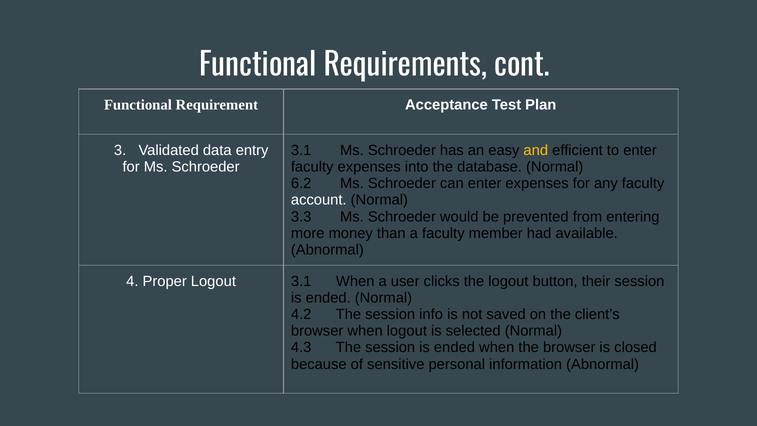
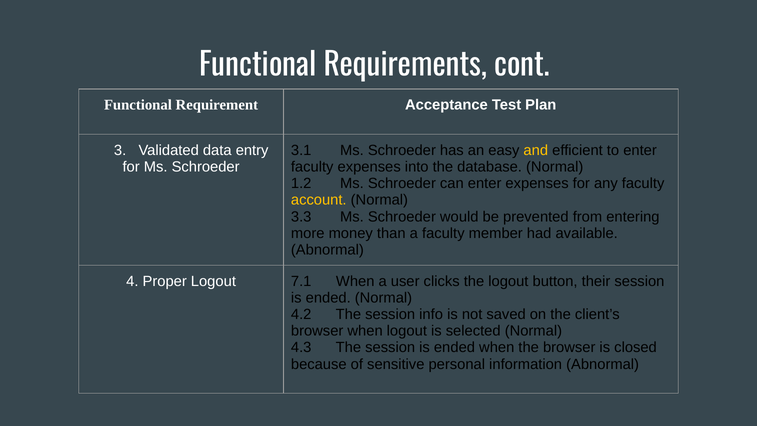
6.2: 6.2 -> 1.2 (301, 183)
account colour: white -> yellow (319, 200)
Logout 3.1: 3.1 -> 7.1 (301, 281)
